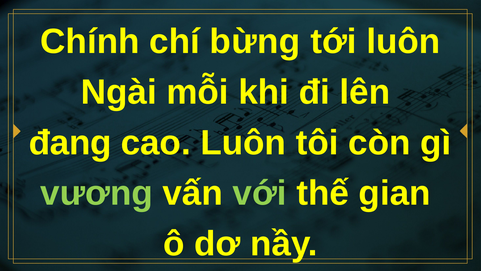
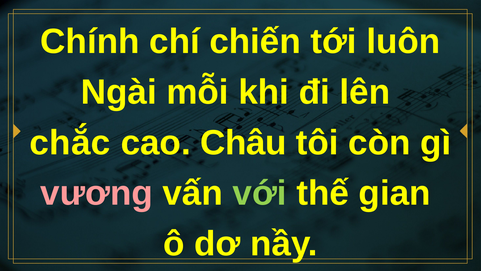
bừng: bừng -> chiến (255, 42)
đang: đang -> chắc (70, 143)
cao Luôn: Luôn -> Châu (243, 143)
vương colour: light green -> pink (97, 193)
